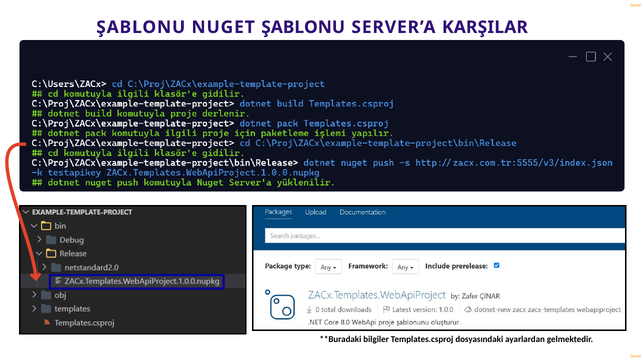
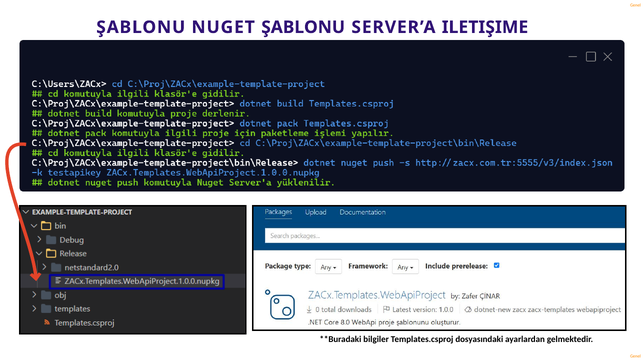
KARŞILAR: KARŞILAR -> ILETIŞIME (485, 27)
